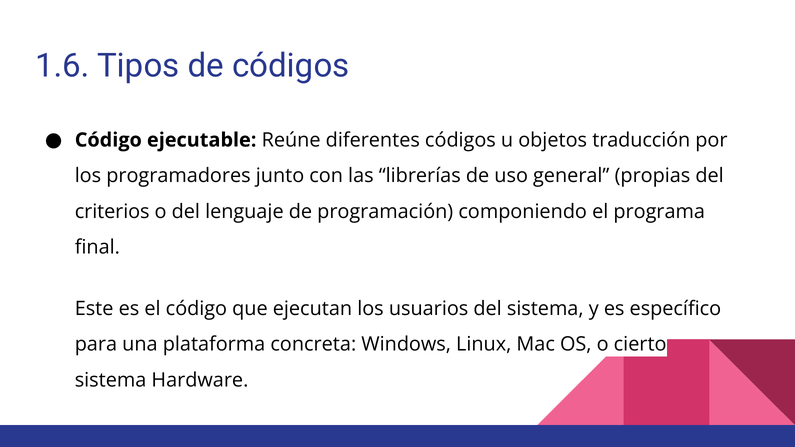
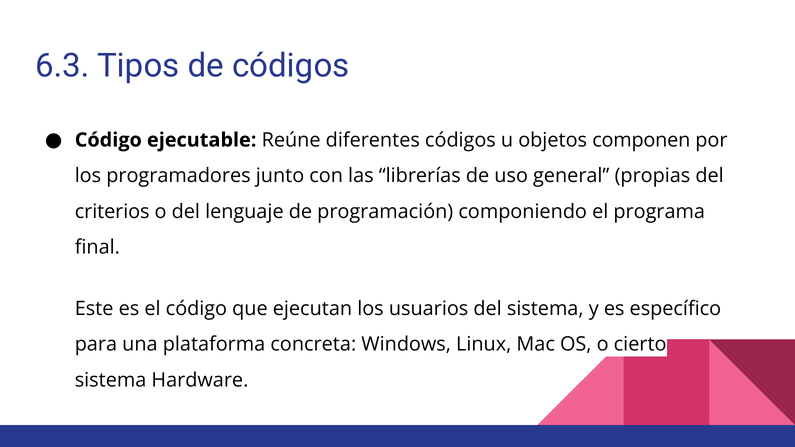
1.6: 1.6 -> 6.3 (62, 66)
traducción: traducción -> componen (641, 140)
